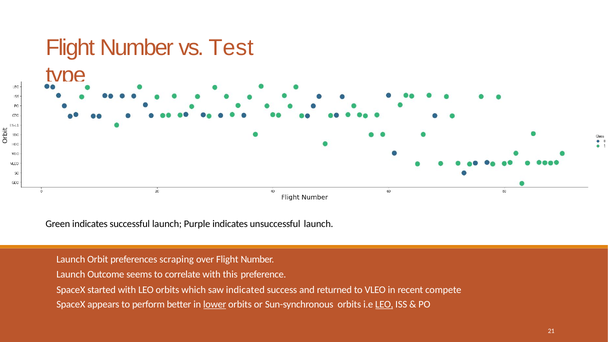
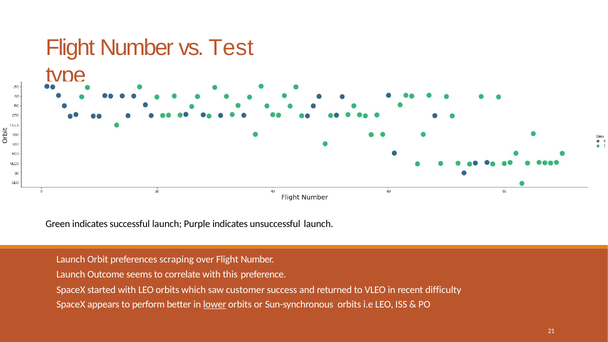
indicated: indicated -> customer (245, 290)
compete: compete -> difficulty (443, 290)
LEO underline: present -> none (384, 305)
